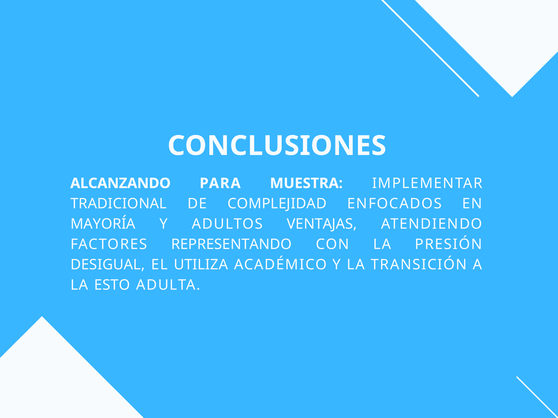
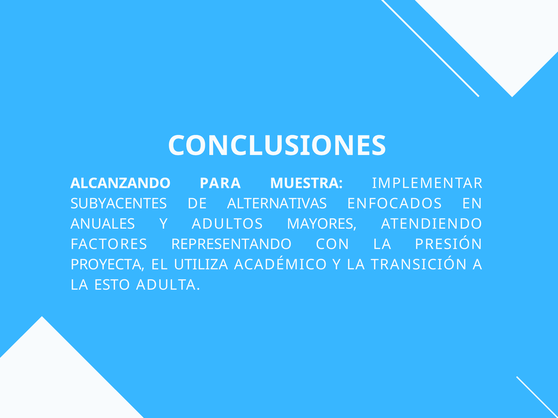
TRADICIONAL: TRADICIONAL -> SUBYACENTES (119, 204)
COMPLEJIDAD: COMPLEJIDAD -> ALTERNATIVAS (277, 204)
MAYORÍA: MAYORÍA -> ANUALES (103, 224)
VENTAJAS: VENTAJAS -> MAYORES (322, 224)
DESIGUAL: DESIGUAL -> PROYECTA (108, 265)
